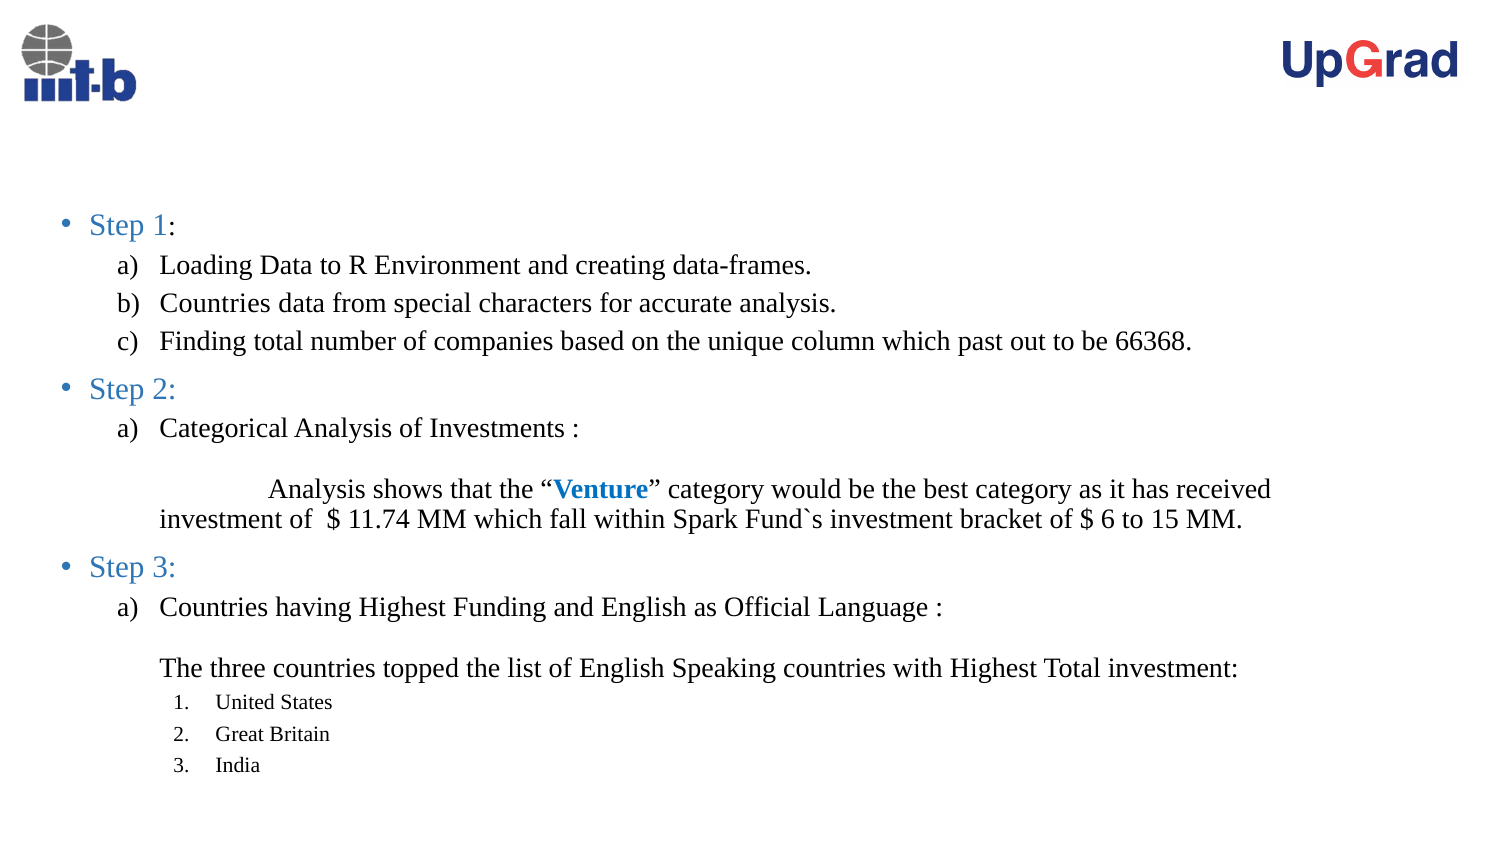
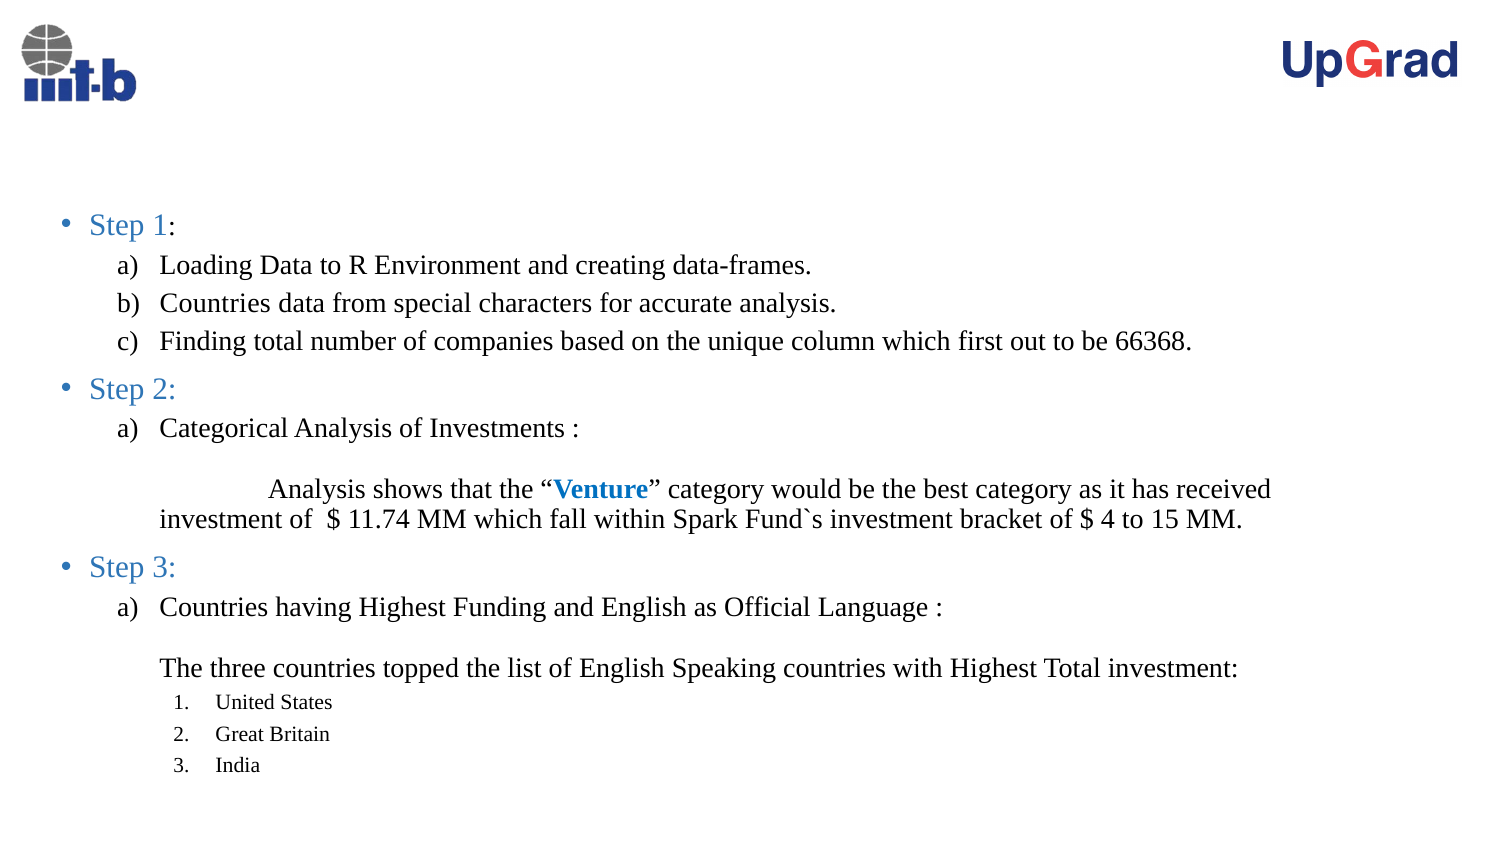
past: past -> first (980, 341)
6: 6 -> 4 (1108, 519)
